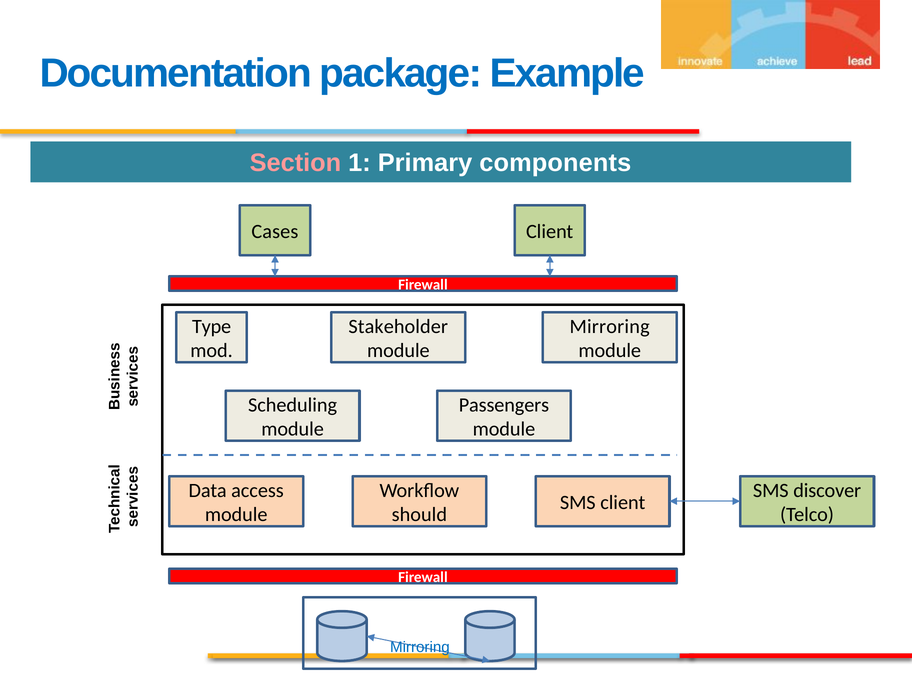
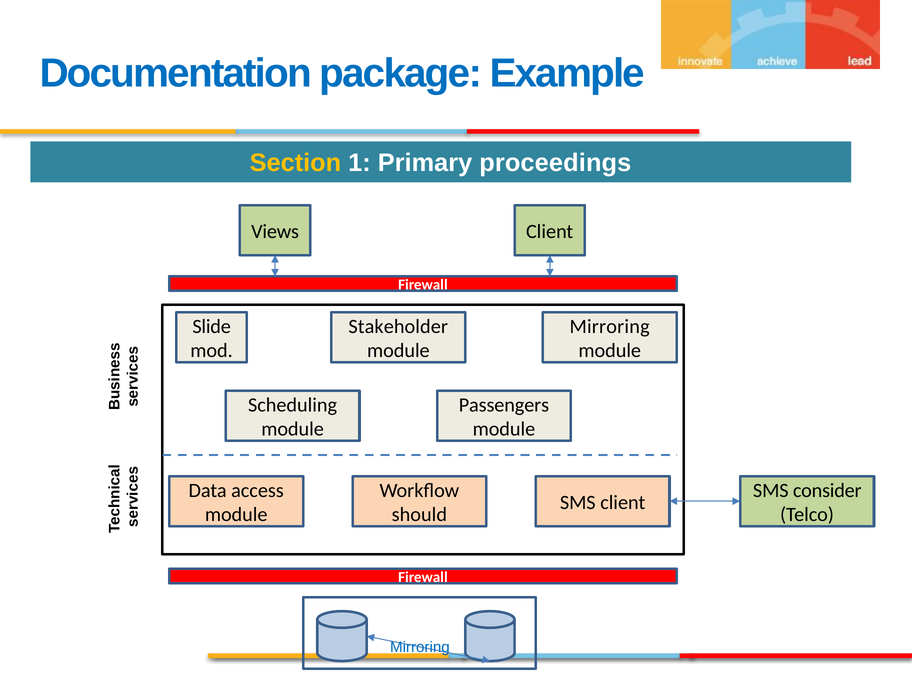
Section colour: pink -> yellow (295, 163)
components: components -> proceedings (555, 163)
Cases: Cases -> Views (275, 232)
Type: Type -> Slide (212, 326)
discover: discover -> consider (827, 490)
